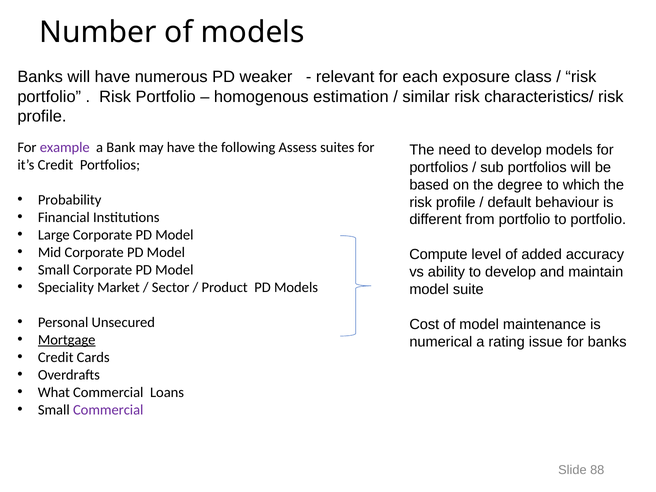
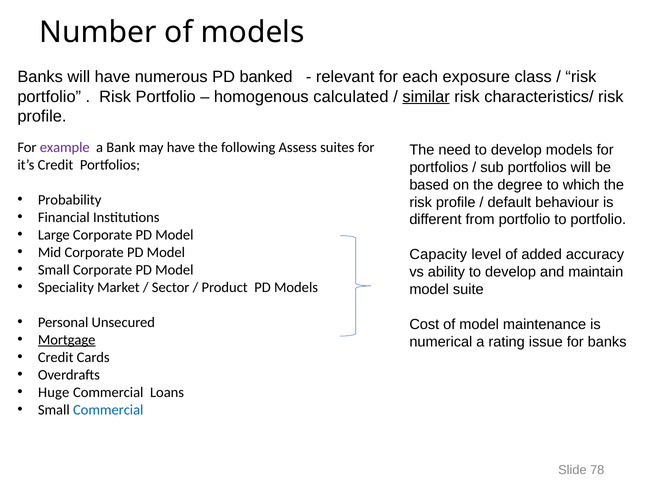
weaker: weaker -> banked (266, 77)
estimation: estimation -> calculated (351, 97)
similar underline: none -> present (426, 97)
Compute: Compute -> Capacity (438, 255)
What: What -> Huge (54, 392)
Commercial colour: purple -> blue (108, 410)
88: 88 -> 78 (597, 470)
